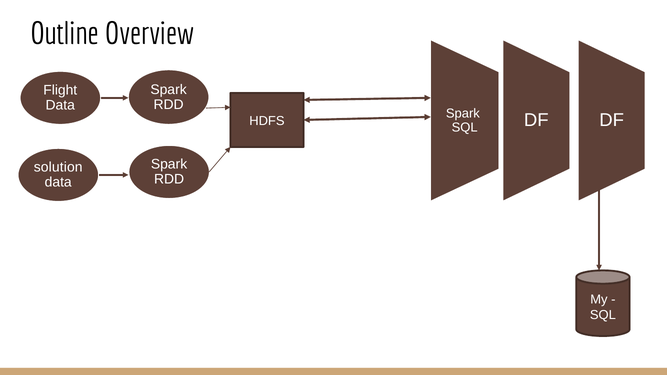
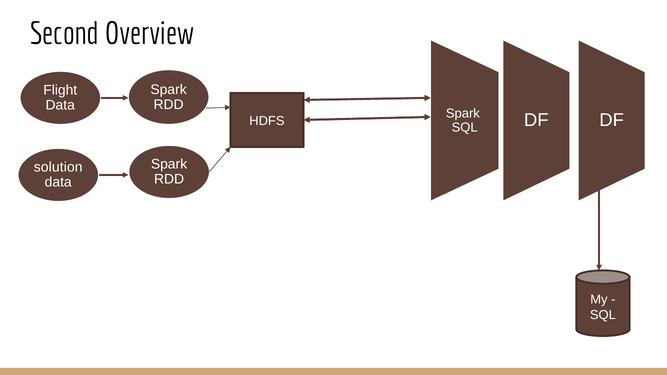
Outline: Outline -> Second (64, 34)
